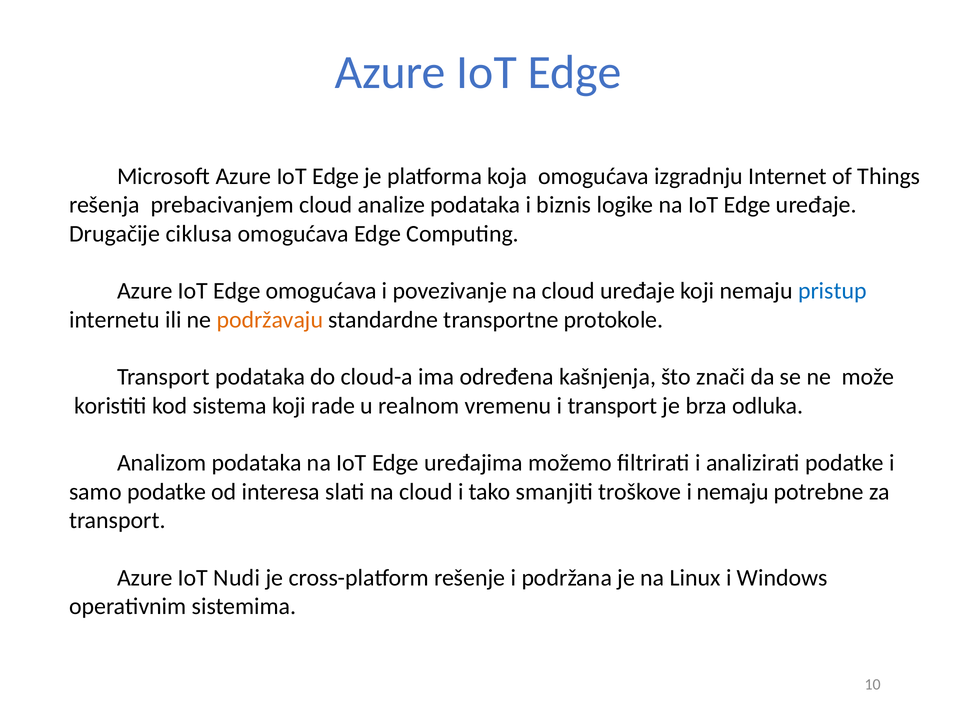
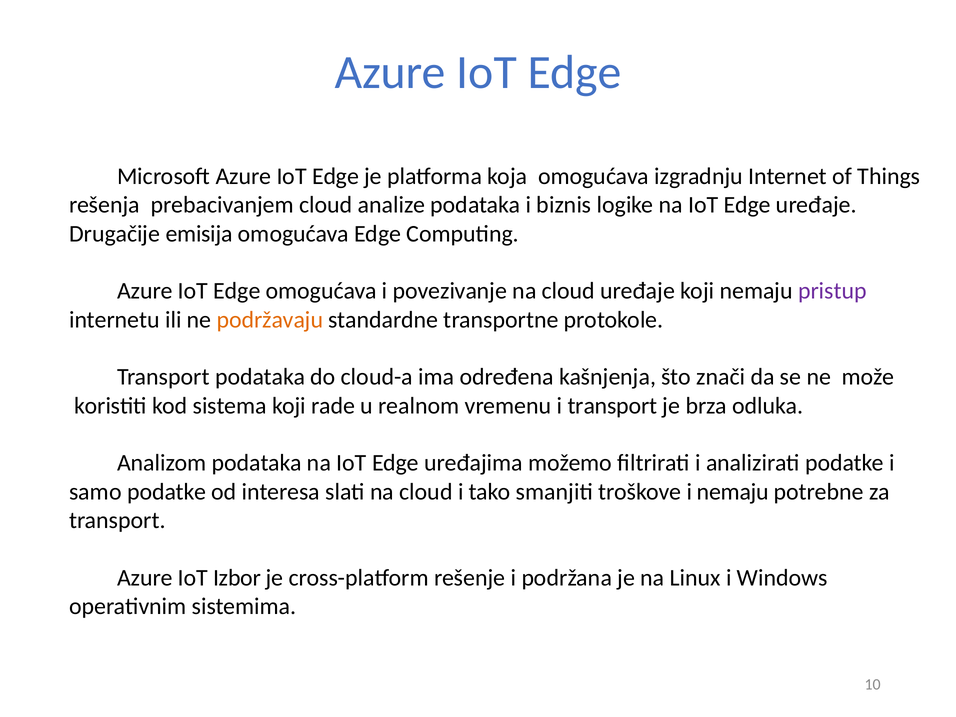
ciklusa: ciklusa -> emisija (199, 234)
pristup colour: blue -> purple (832, 291)
Nudi: Nudi -> Izbor (237, 578)
